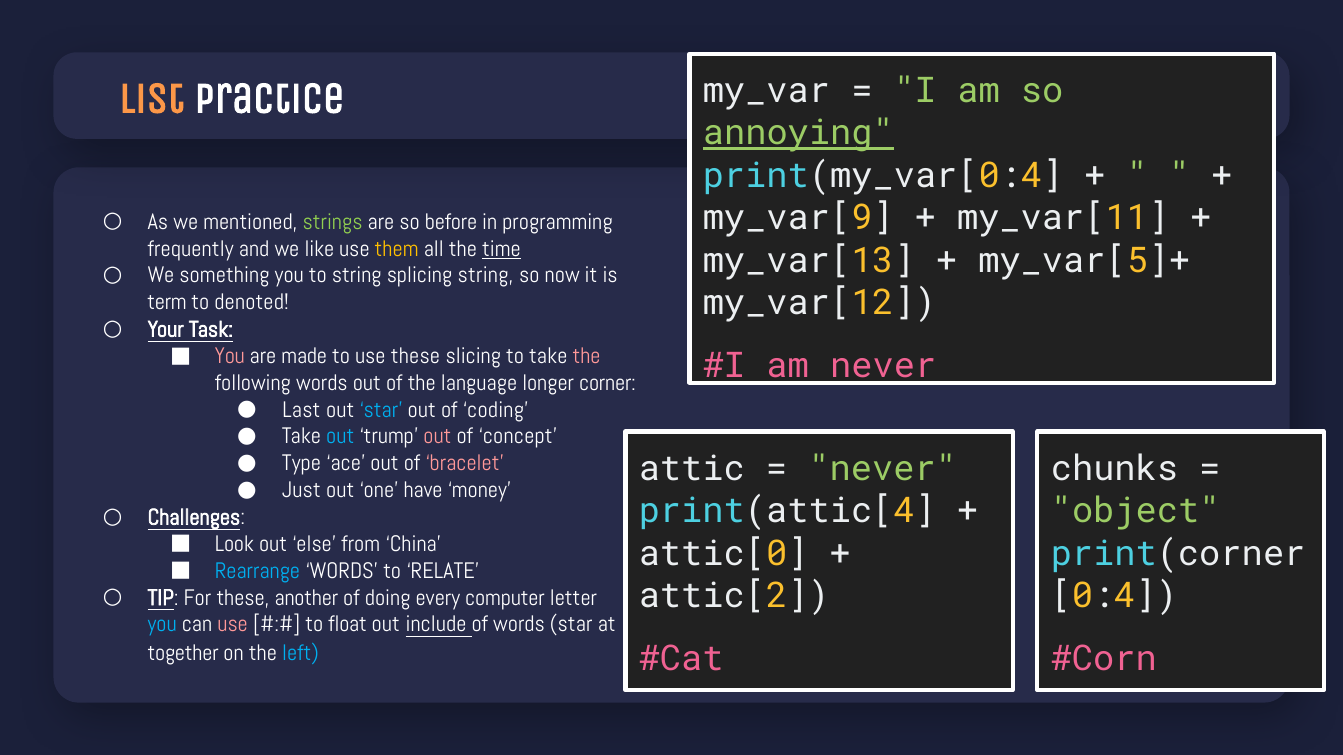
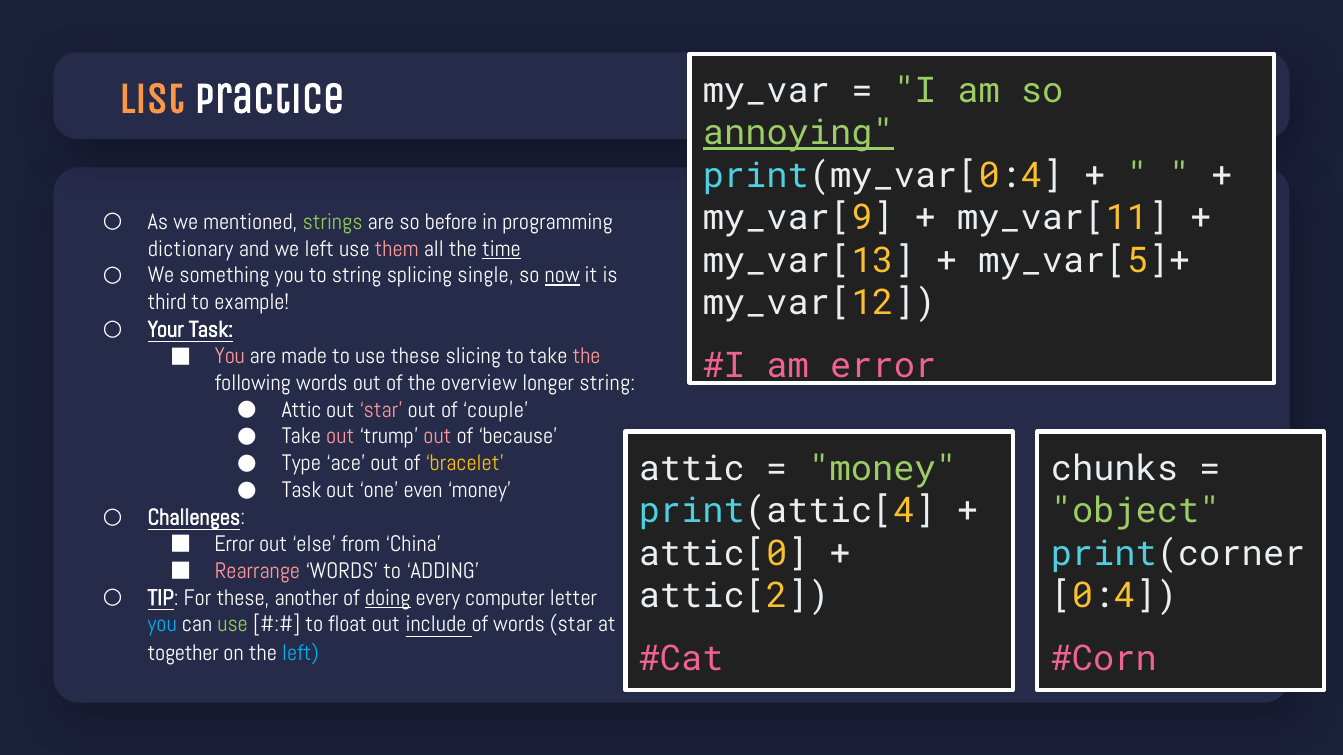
frequently: frequently -> dictionary (191, 249)
we like: like -> left (319, 249)
them colour: yellow -> pink (397, 249)
splicing string: string -> single (486, 276)
now underline: none -> present (562, 276)
term: term -> third (167, 303)
denoted: denoted -> example (252, 303)
am never: never -> error (883, 366)
language: language -> overview (479, 383)
longer corner: corner -> string (607, 383)
Last: Last -> Attic (302, 410)
star colour: light blue -> pink (381, 410)
coding: coding -> couple (496, 410)
out colour: light blue -> pink (340, 437)
concept: concept -> because (518, 437)
bracelet colour: pink -> yellow (465, 464)
never: never -> money (883, 469)
Just: Just -> Task (302, 491)
have: have -> even (423, 491)
Look: Look -> Error (234, 544)
Rearrange colour: light blue -> pink (257, 571)
RELATE: RELATE -> ADDING (443, 571)
doing underline: none -> present (388, 598)
use colour: pink -> light green (233, 625)
